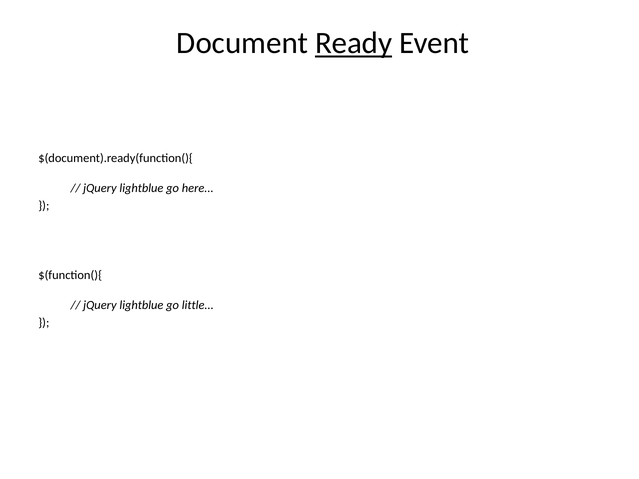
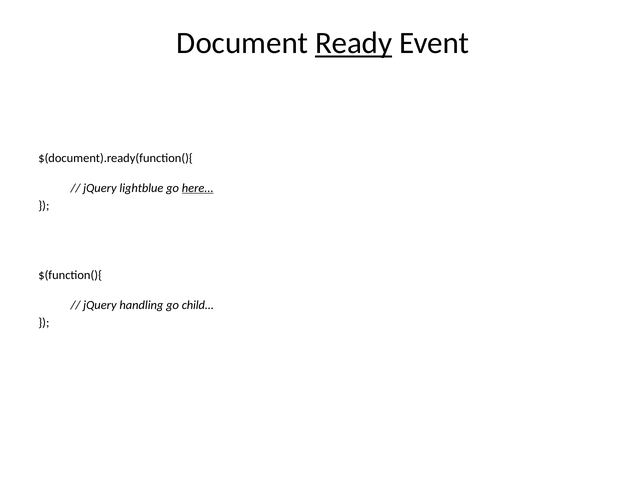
here underline: none -> present (198, 188)
lightblue: lightblue -> handling (141, 305)
little: little -> child (198, 305)
